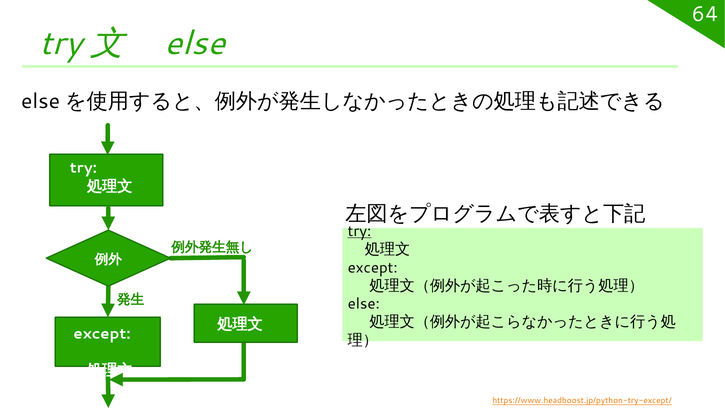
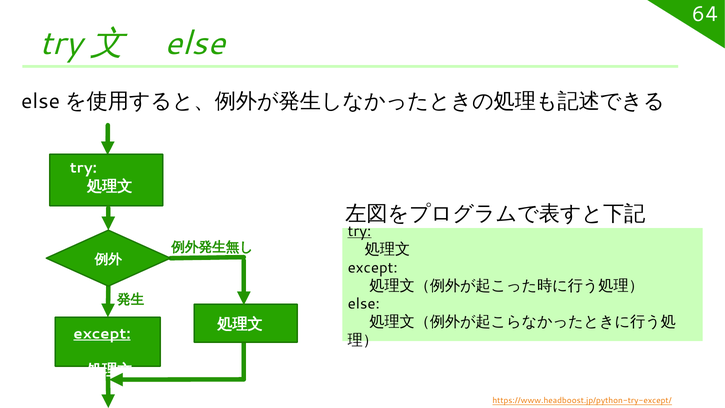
except underline: none -> present (102, 333)
